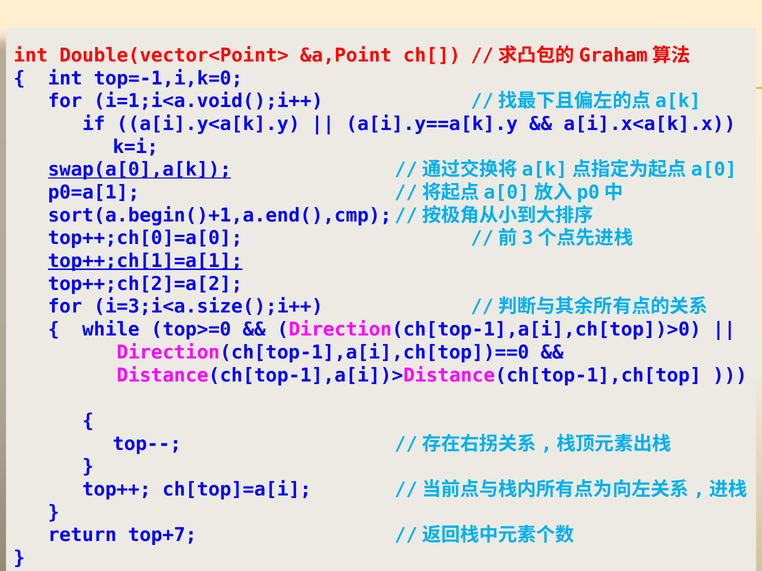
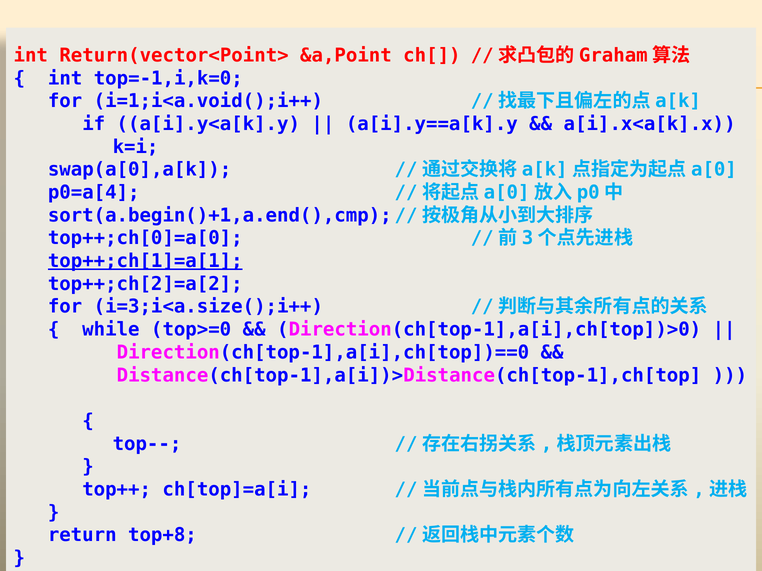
Double(vector<Point>: Double(vector<Point> -> Return(vector<Point> (174, 56)
swap(a[0],a[k underline: present -> none (140, 170)
p0=a[1: p0=a[1 -> p0=a[4 (94, 193)
top+7: top+7 -> top+8 (162, 536)
